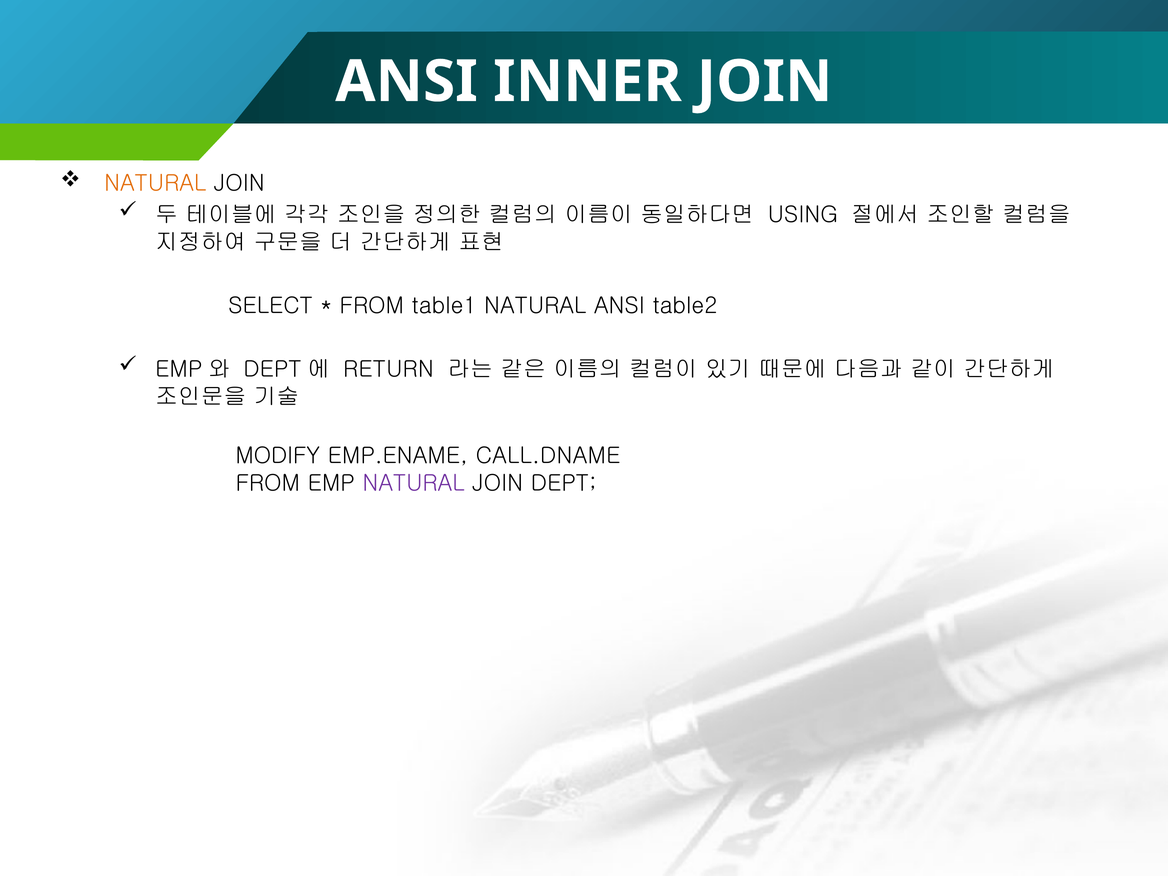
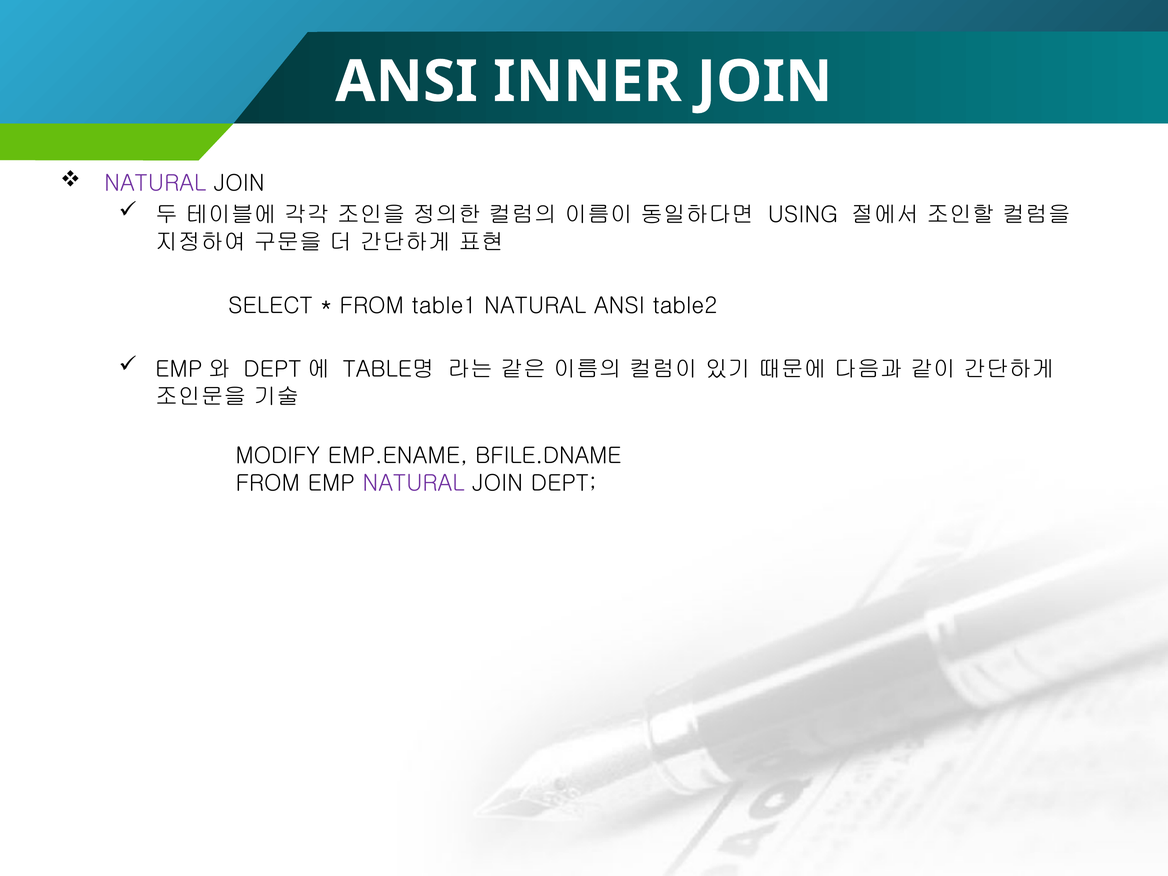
NATURAL colour: orange -> purple (155, 183)
RETURN: RETURN -> TABLE명 (389, 369)
CALL.DNAME: CALL.DNAME -> BFILE.DNAME (548, 456)
